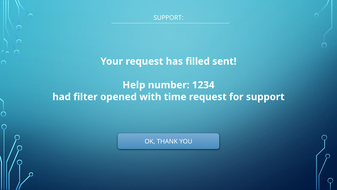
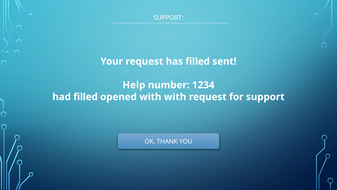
had filter: filter -> filled (86, 97)
with time: time -> with (175, 97)
